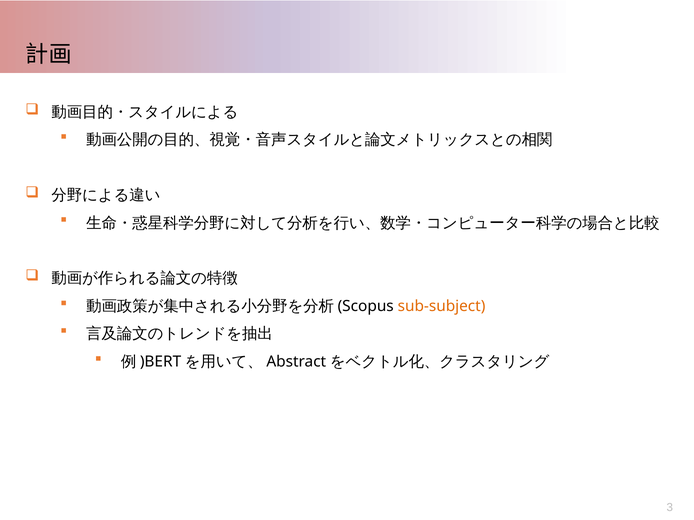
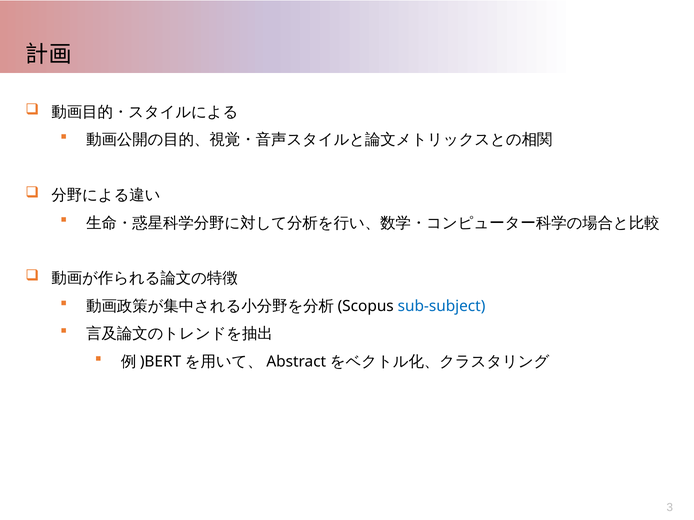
sub-subject colour: orange -> blue (442, 306)
